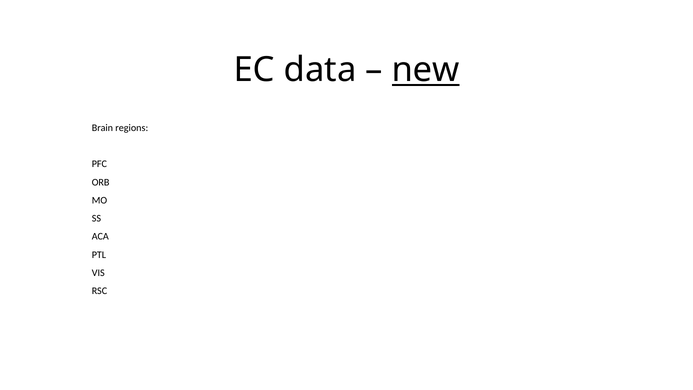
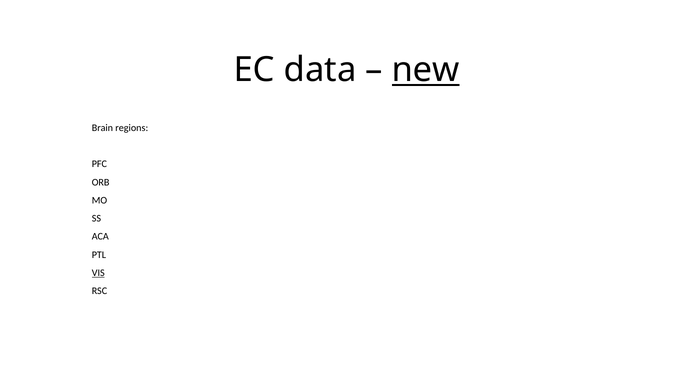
VIS underline: none -> present (98, 273)
